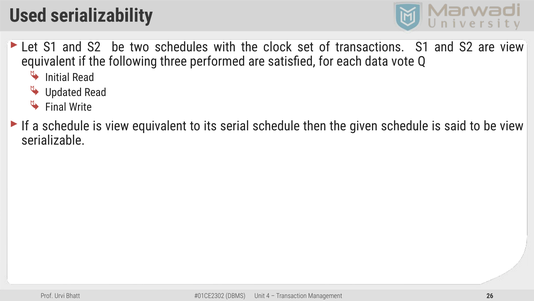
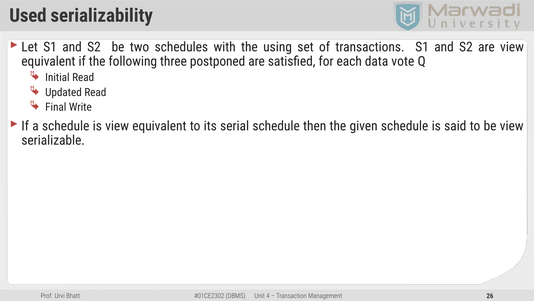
clock: clock -> using (278, 47)
performed: performed -> postponed (218, 61)
